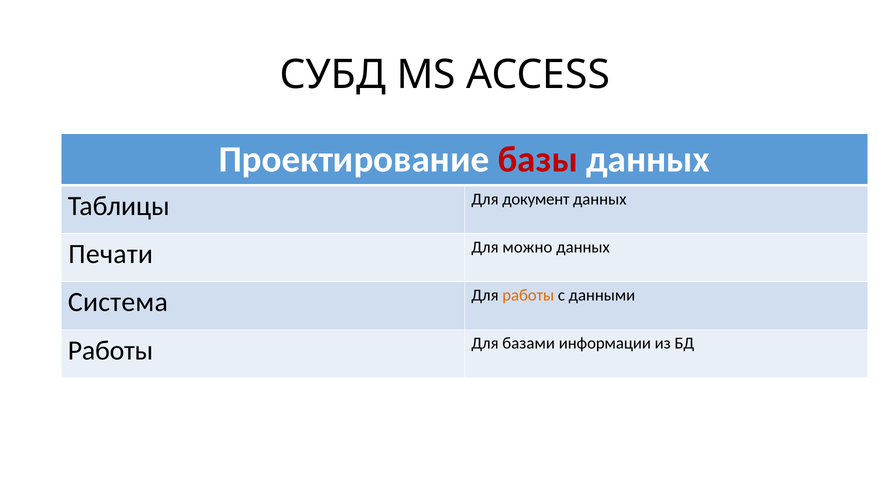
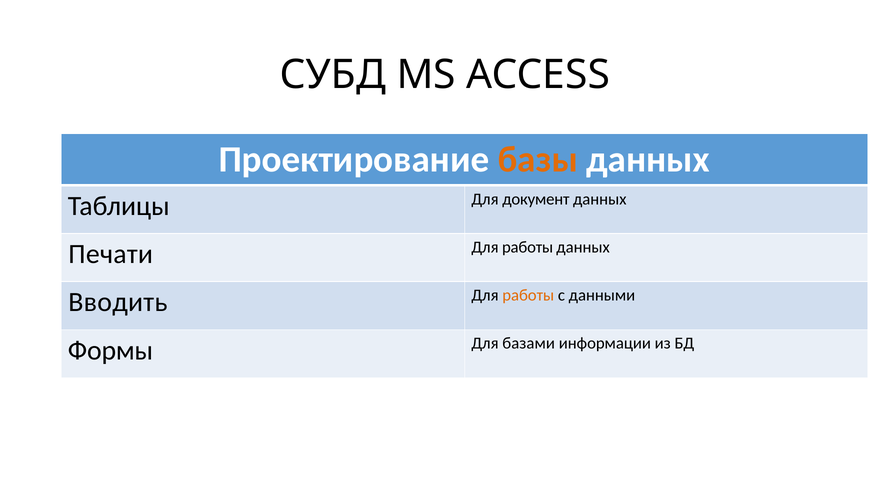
базы colour: red -> orange (538, 160)
можно: можно -> работы (528, 247)
Система: Система -> Вводить (118, 302)
Работы: Работы -> Формы (110, 350)
